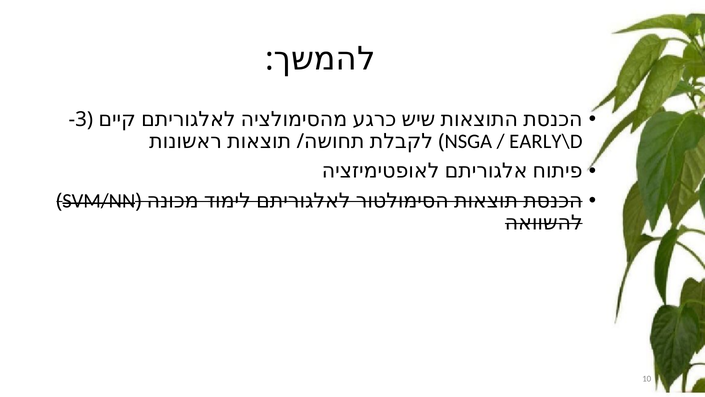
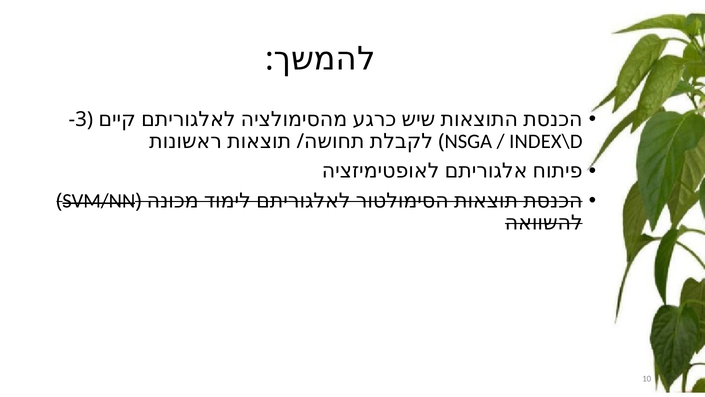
EARLY\D: EARLY\D -> INDEX\D (546, 141)
